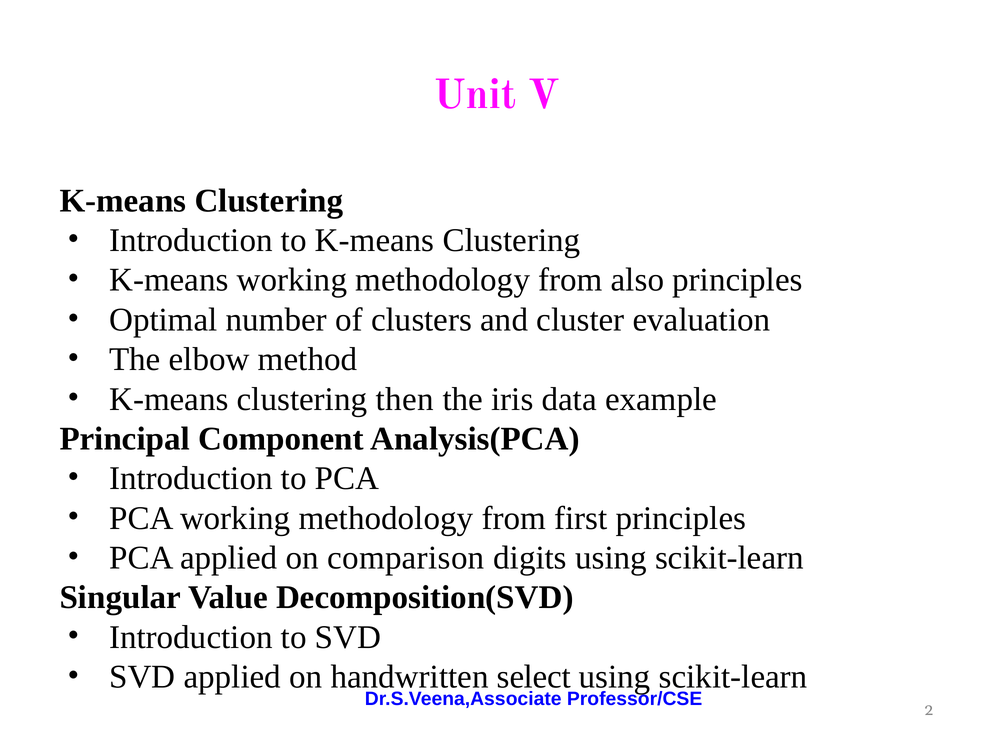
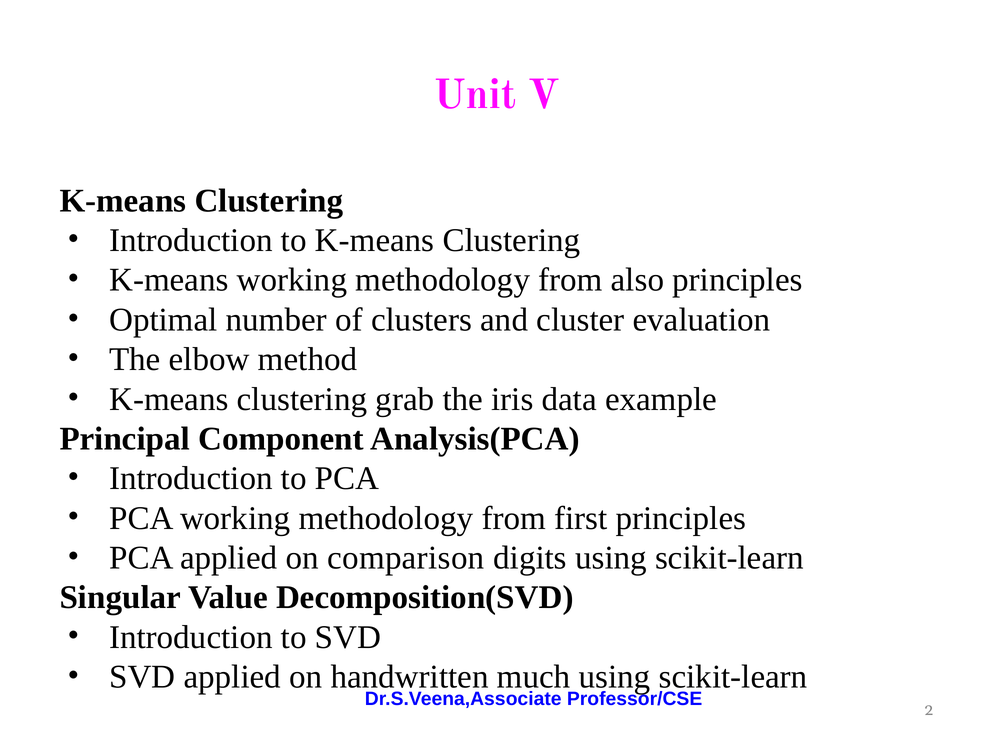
then: then -> grab (405, 400)
select: select -> much (534, 678)
